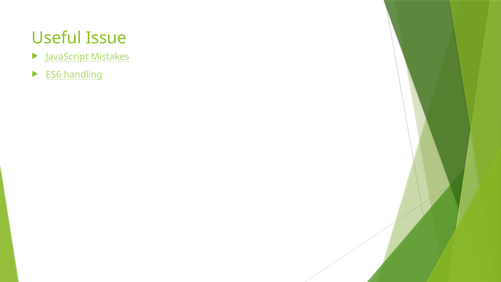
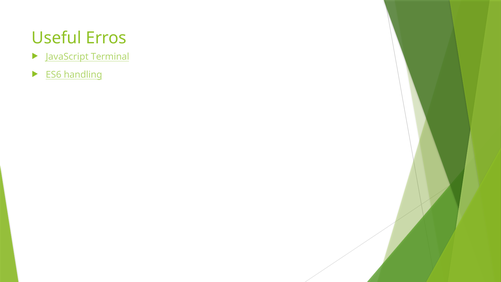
Issue: Issue -> Erros (106, 38)
Mistakes: Mistakes -> Terminal (110, 57)
